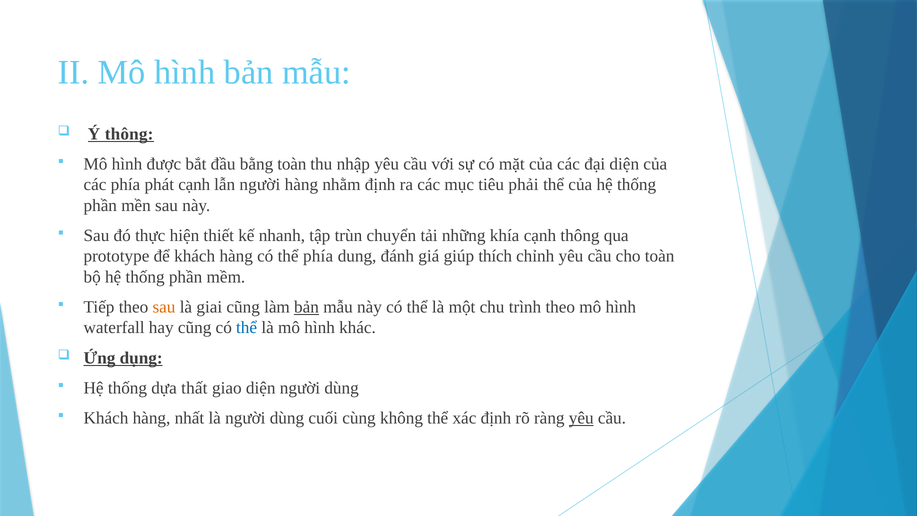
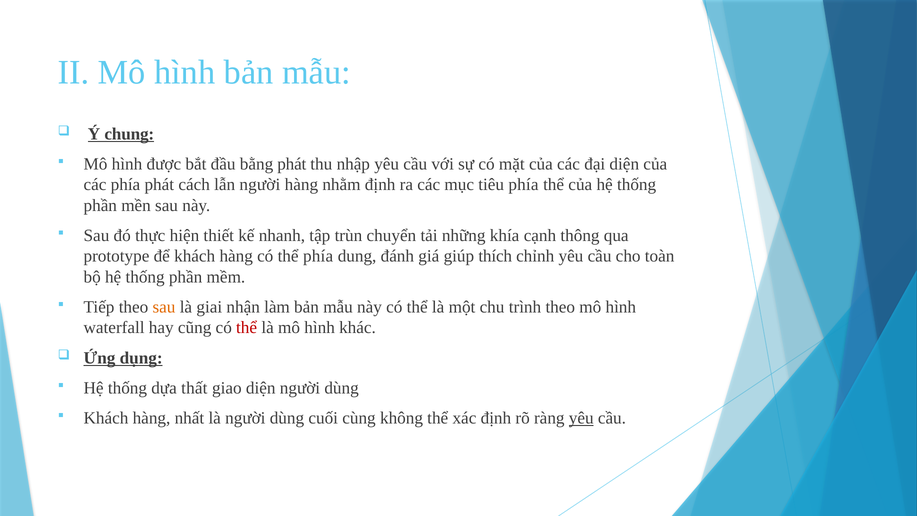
Ý thông: thông -> chung (129, 134)
bằng toàn: toàn -> phát (292, 164)
phát cạnh: cạnh -> cách (194, 185)
tiêu phải: phải -> phía (523, 185)
giai cũng: cũng -> nhận (243, 307)
bản underline: present -> none (307, 307)
thể colour: blue -> red (247, 328)
